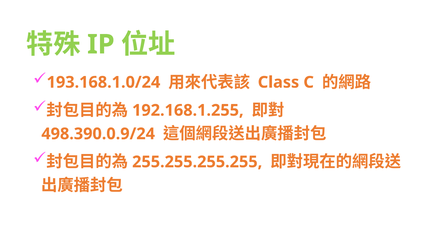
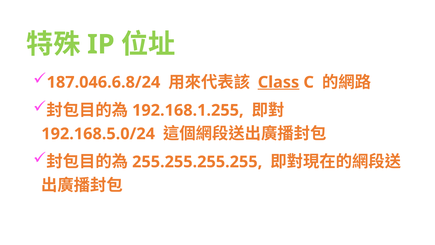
193.168.1.0/24: 193.168.1.0/24 -> 187.046.6.8/24 (103, 82)
Class underline: none -> present (278, 82)
498.390.0.9/24: 498.390.0.9/24 -> 192.168.5.0/24 (98, 134)
